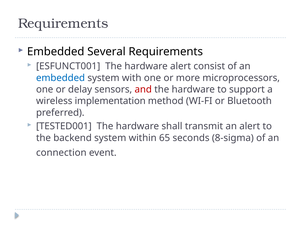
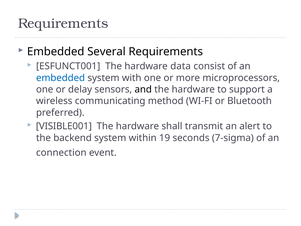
hardware alert: alert -> data (181, 66)
and colour: red -> black (143, 89)
implementation: implementation -> communicating (110, 101)
TESTED001: TESTED001 -> VISIBLE001 (64, 126)
65: 65 -> 19 (165, 138)
8-sigma: 8-sigma -> 7-sigma (233, 138)
